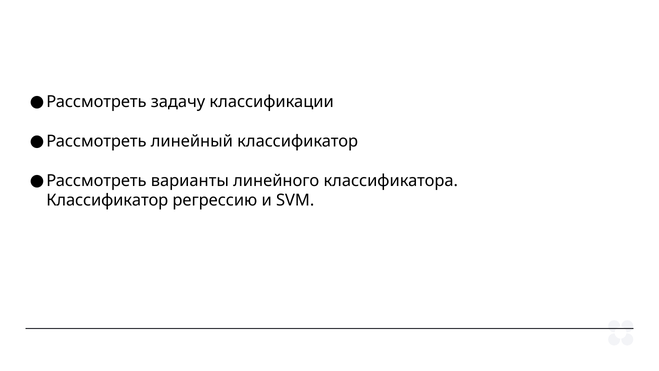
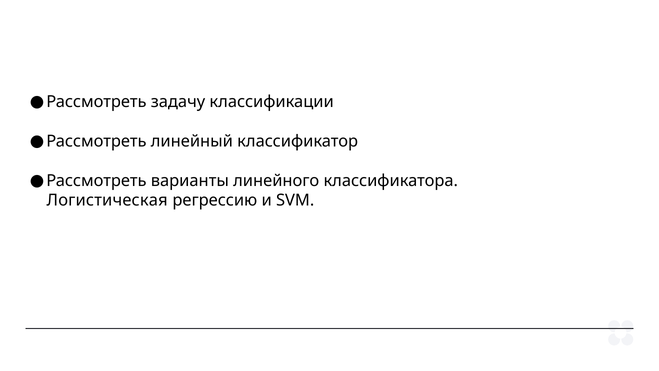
Классификатор: Классификатор -> Логистическая (107, 200)
